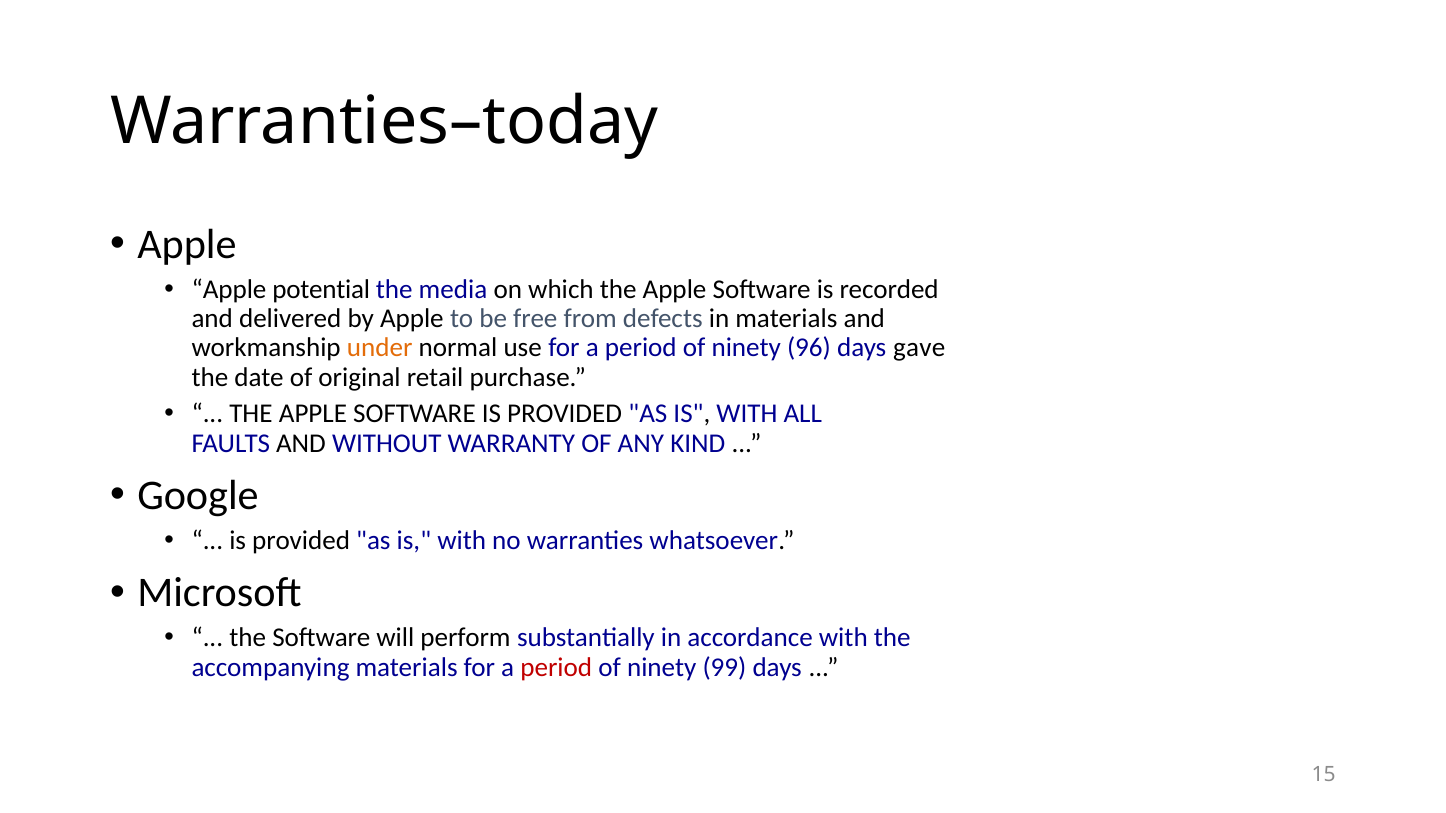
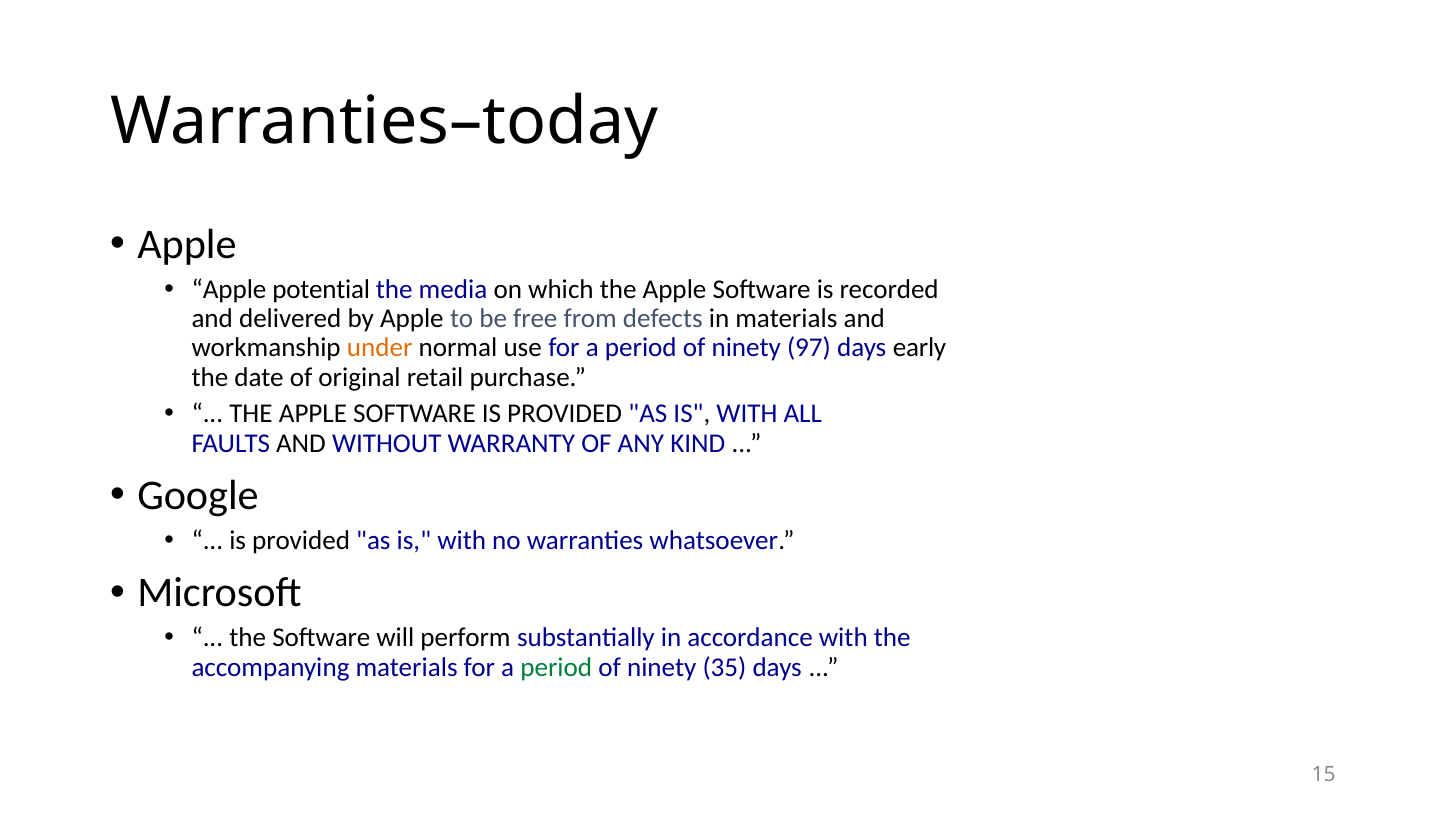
96: 96 -> 97 (809, 348)
gave: gave -> early (920, 348)
period colour: red -> green (556, 668)
99: 99 -> 35 (724, 668)
